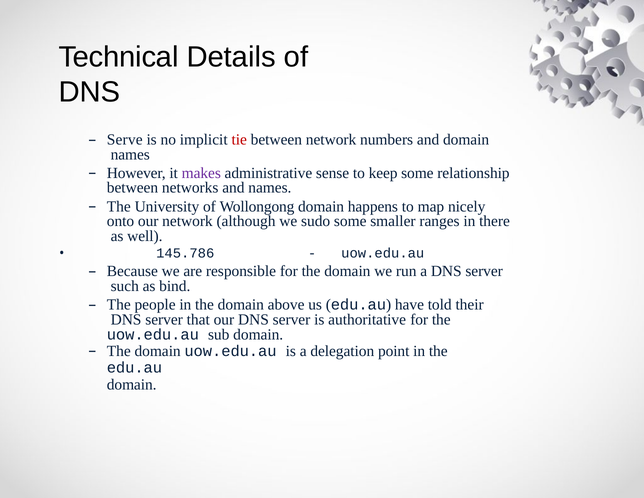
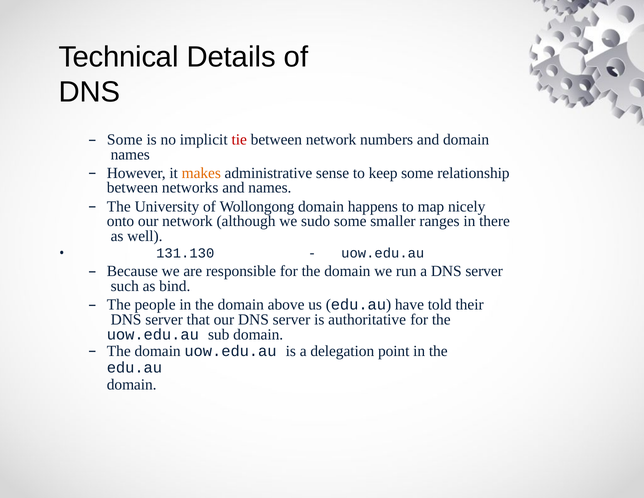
Serve: Serve -> Some (125, 140)
makes colour: purple -> orange (201, 173)
145.786: 145.786 -> 131.130 (185, 253)
